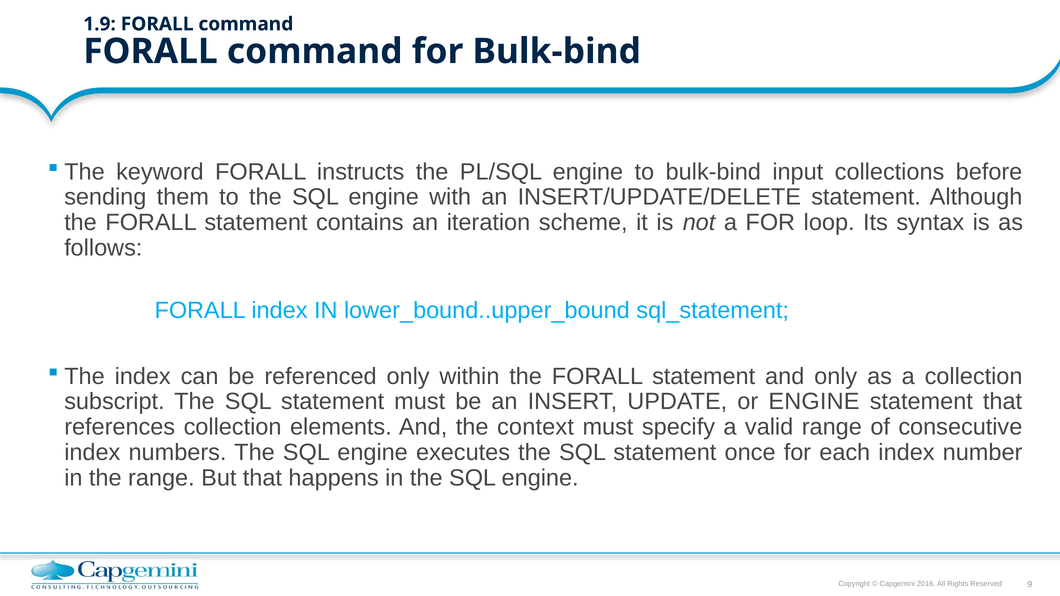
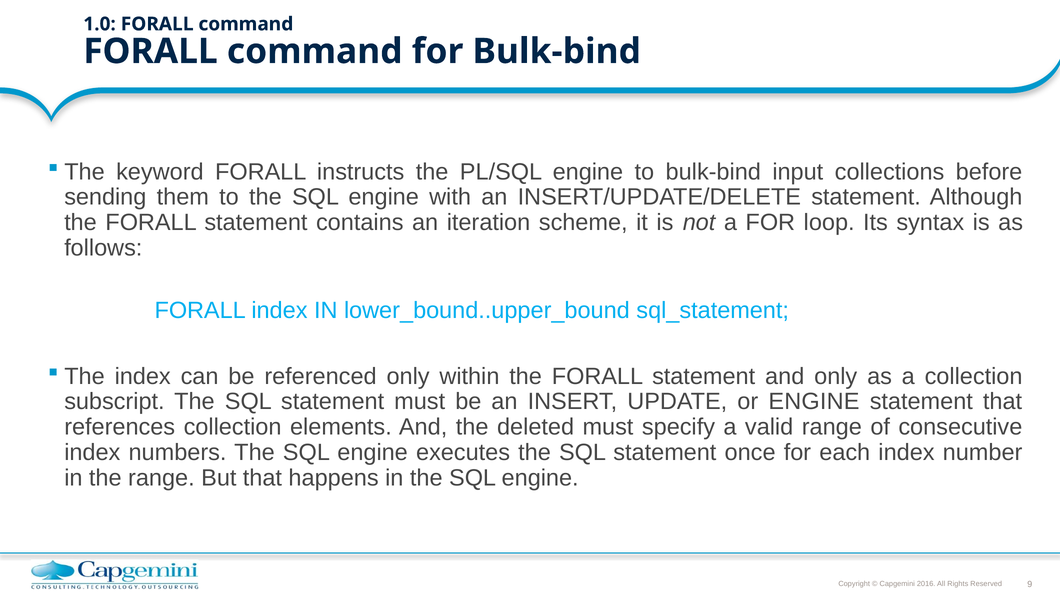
1.9: 1.9 -> 1.0 (100, 24)
context: context -> deleted (536, 427)
